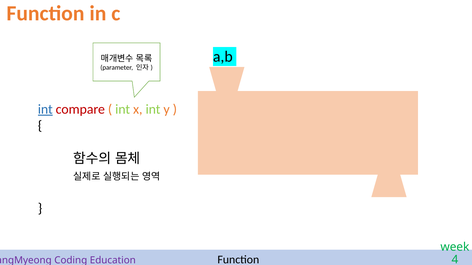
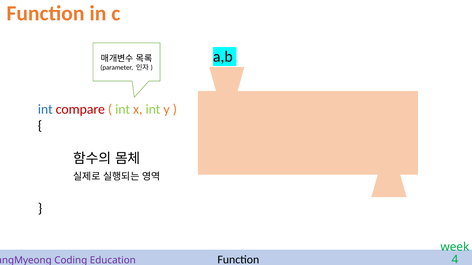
int underline: present -> none (45, 109)
